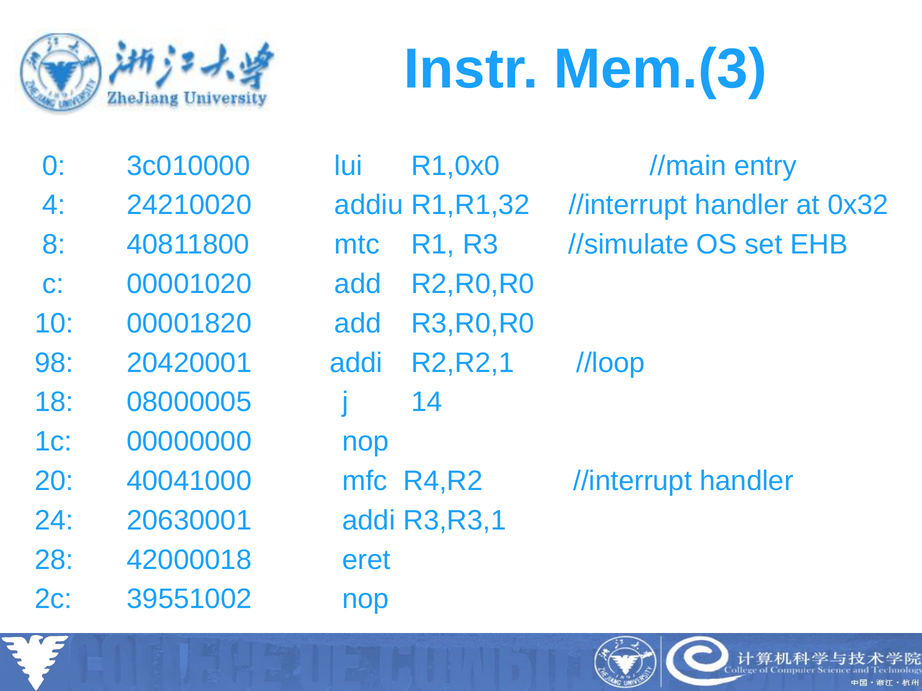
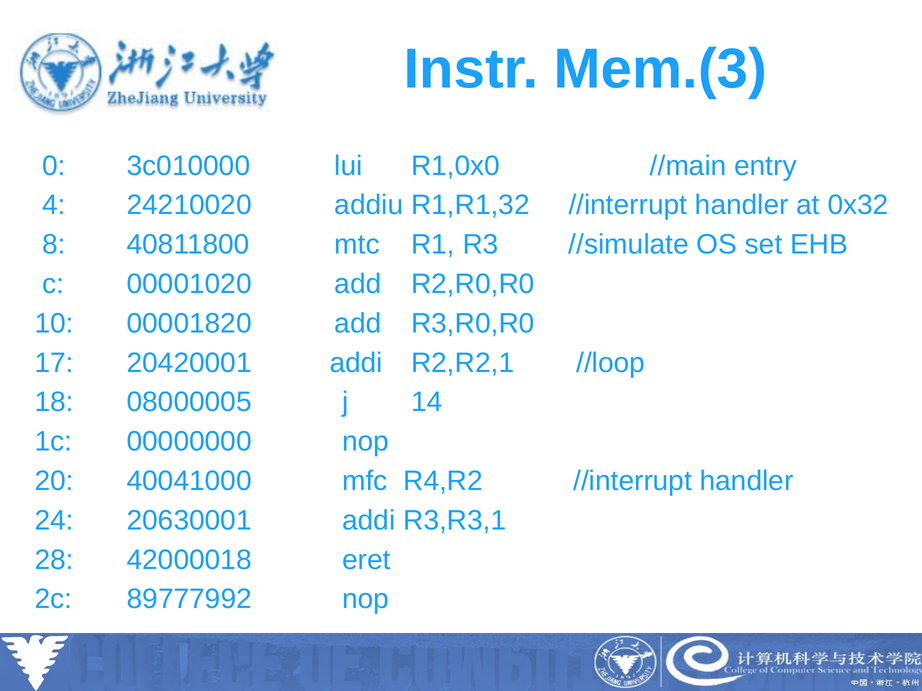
98: 98 -> 17 (54, 363)
39551002: 39551002 -> 89777992 (189, 600)
